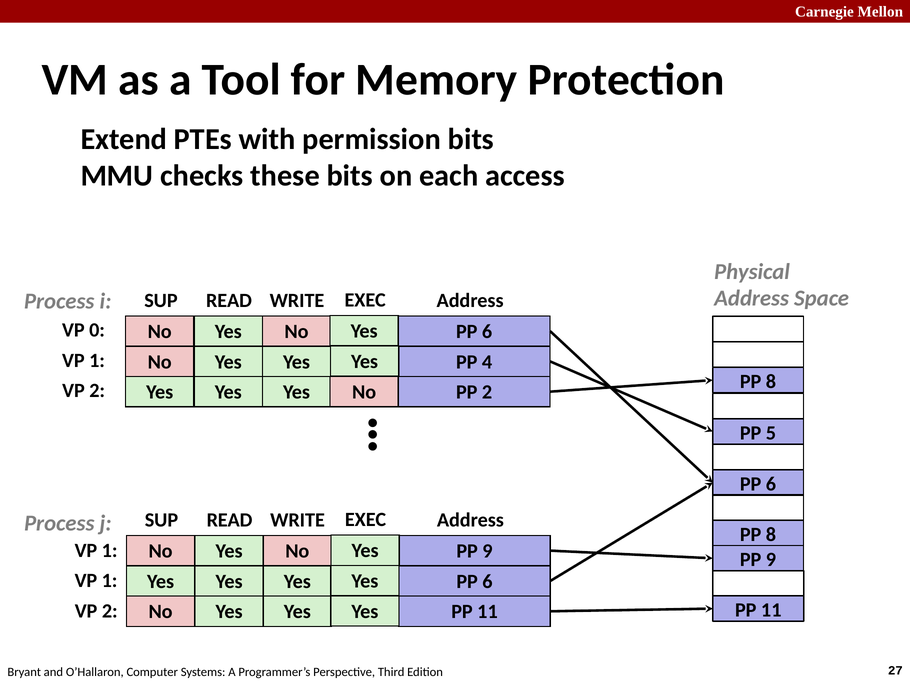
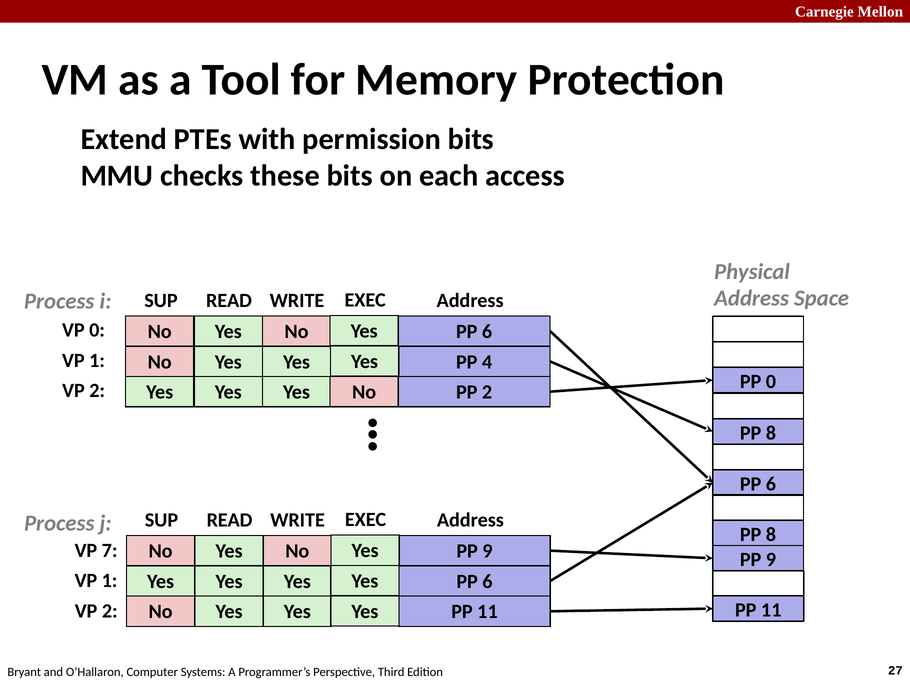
8: 8 -> 0 (771, 382)
5: 5 -> 8 (771, 433)
1: 1 -> 7 (110, 551)
